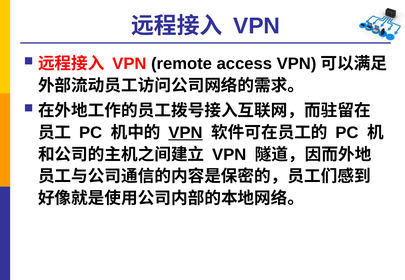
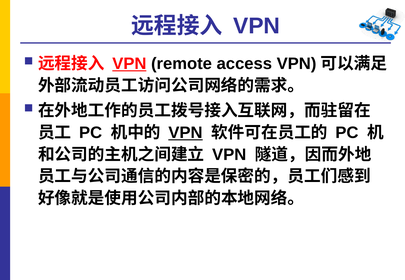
VPN underline: none -> present (129, 64)
